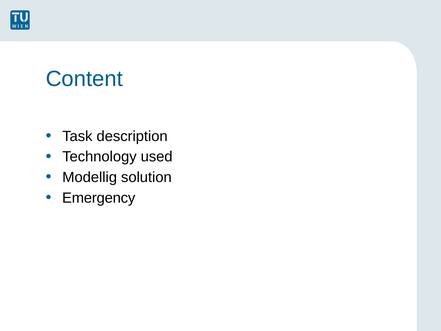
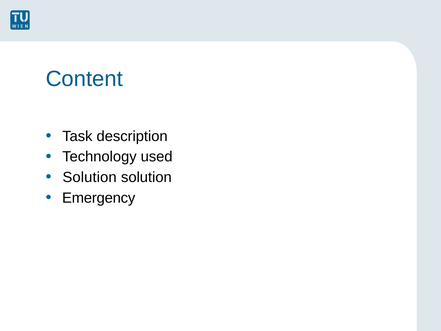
Modellig: Modellig -> Solution (90, 177)
